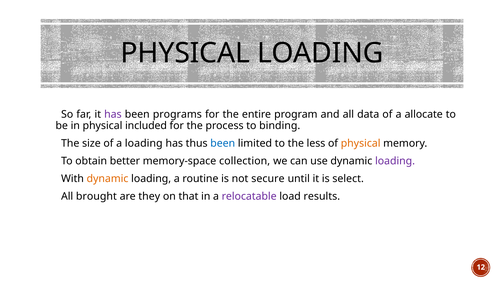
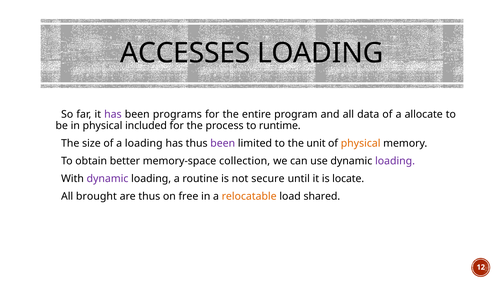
PHYSICAL: PHYSICAL -> ACCESSES (185, 53)
binding: binding -> runtime (280, 125)
been colour: blue -> purple (223, 143)
less: less -> unit (316, 143)
dynamic colour: orange -> purple (108, 178)
select: select -> locate (348, 178)
are they: they -> thus (149, 196)
that: that -> free (188, 196)
relocatable colour: purple -> orange (249, 196)
results: results -> shared (322, 196)
